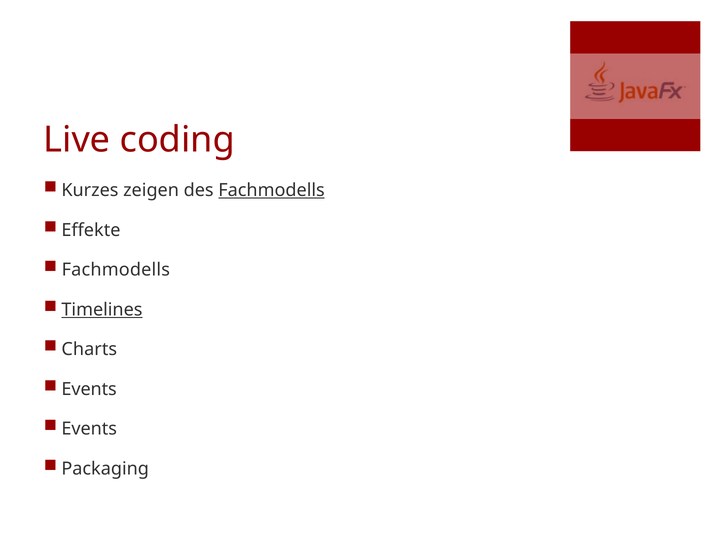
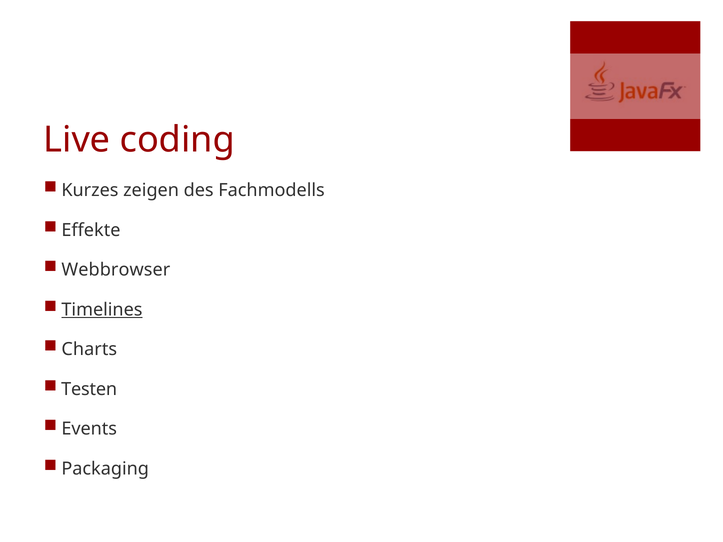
Fachmodells underline: present -> none (272, 190)
Fachmodells: Fachmodells -> Webbrowser (116, 270)
Events: Events -> Testen (89, 389)
